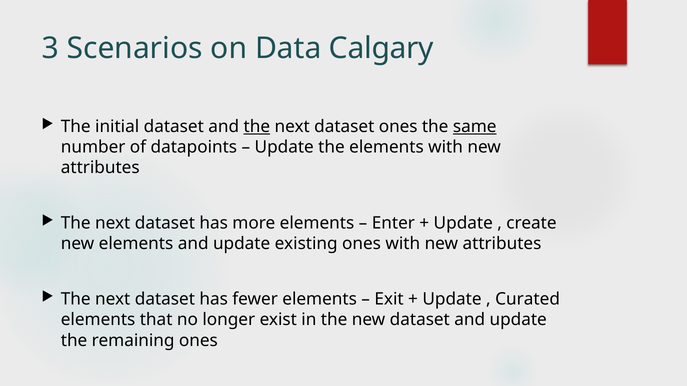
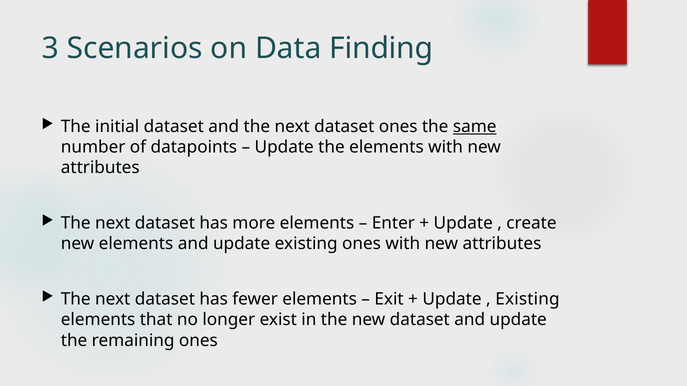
Calgary: Calgary -> Finding (381, 48)
the underline: present -> none (257, 127)
Curated: Curated -> Existing (527, 300)
